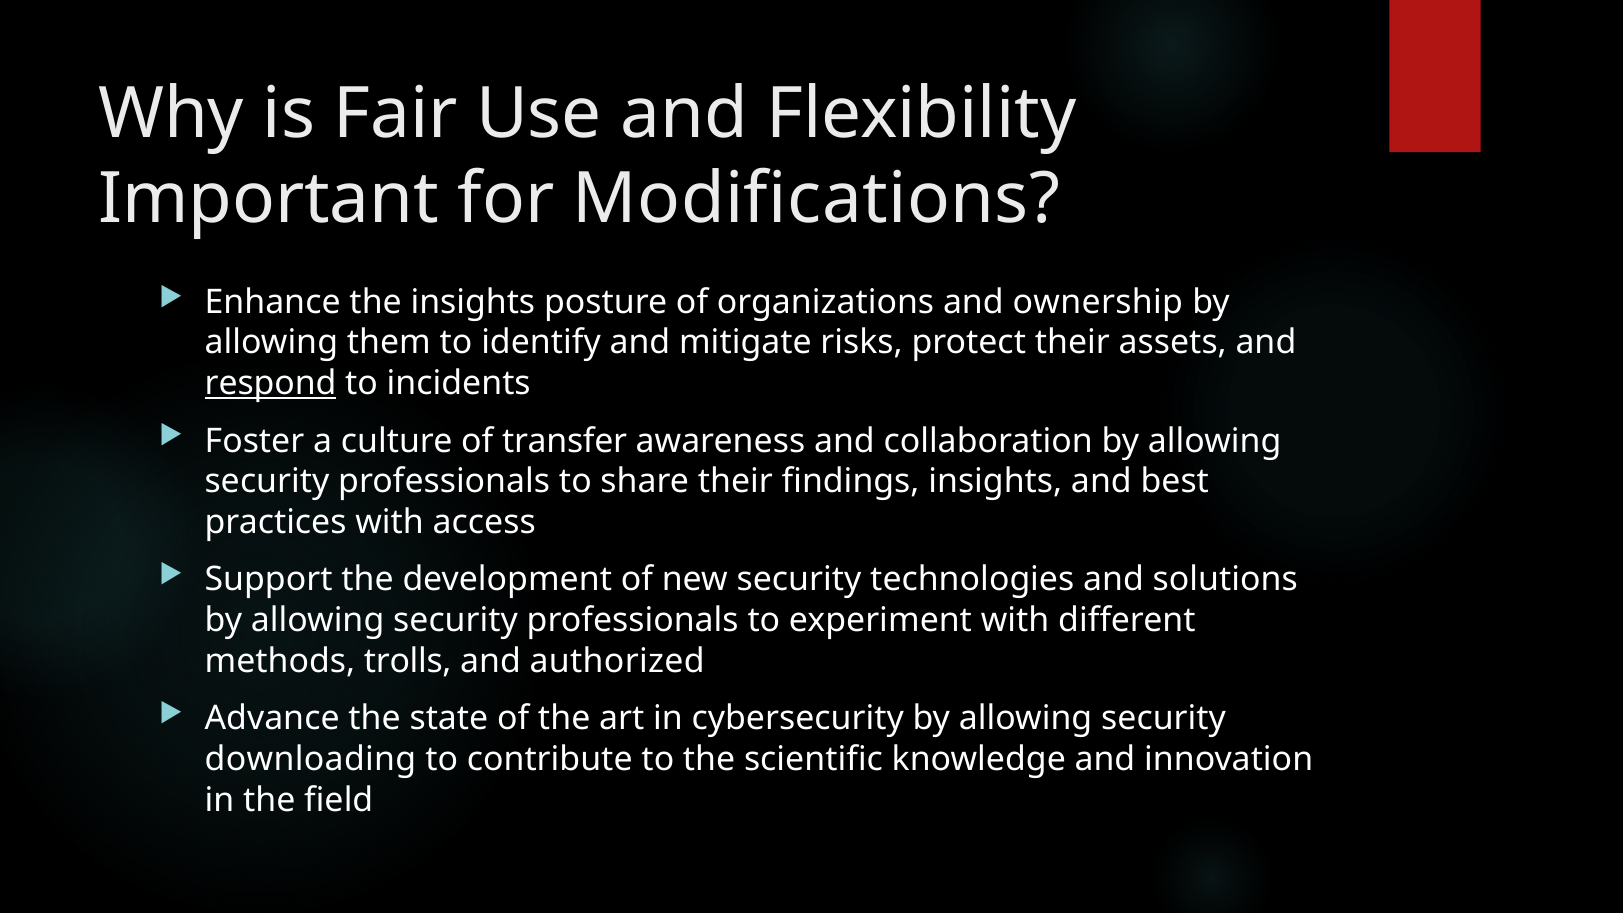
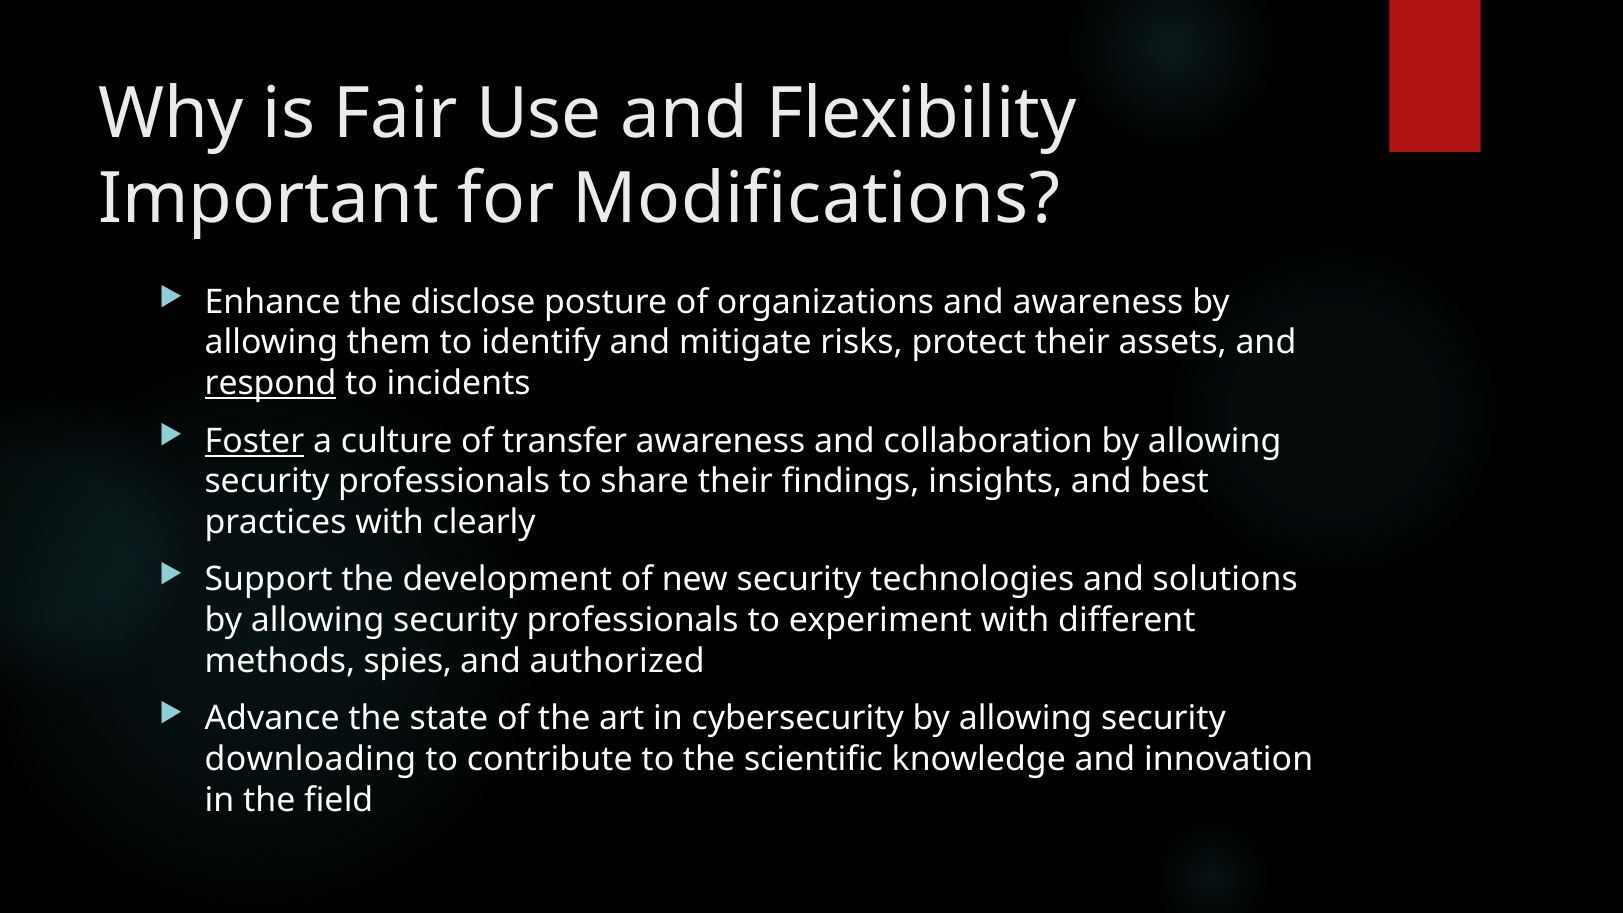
the insights: insights -> disclose (473, 302)
and ownership: ownership -> awareness (1098, 302)
Foster underline: none -> present (255, 441)
access: access -> clearly (484, 522)
trolls: trolls -> spies (408, 661)
